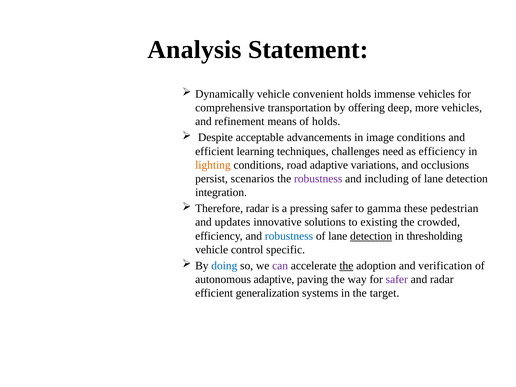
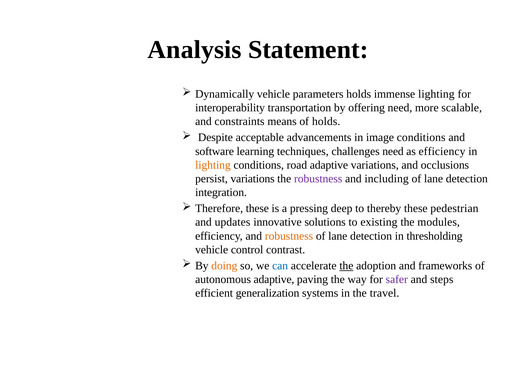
convenient: convenient -> parameters (318, 94)
immense vehicles: vehicles -> lighting (436, 94)
comprehensive: comprehensive -> interoperability (230, 108)
offering deep: deep -> need (400, 108)
more vehicles: vehicles -> scalable (462, 108)
refinement: refinement -> constraints (240, 121)
efficient: efficient -> software (215, 151)
persist scenarios: scenarios -> variations (253, 179)
Therefore radar: radar -> these (257, 208)
pressing safer: safer -> deep (342, 208)
gamma: gamma -> thereby (384, 208)
crowded: crowded -> modules (439, 222)
robustness colour: blue -> orange (289, 236)
detection underline: present -> none (371, 236)
specific: specific -> contrast (286, 250)
doing colour: blue -> orange (224, 266)
can colour: purple -> blue (280, 266)
verification: verification -> frameworks (445, 266)
and radar: radar -> steps (442, 279)
target: target -> travel (385, 293)
